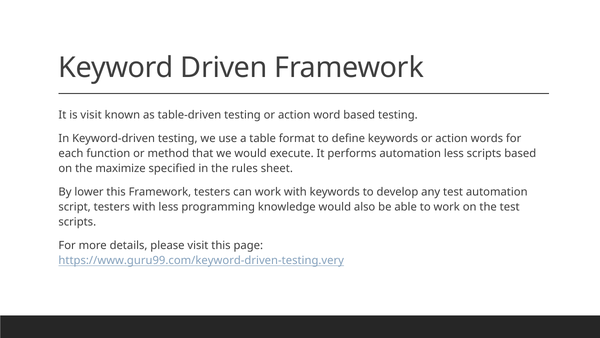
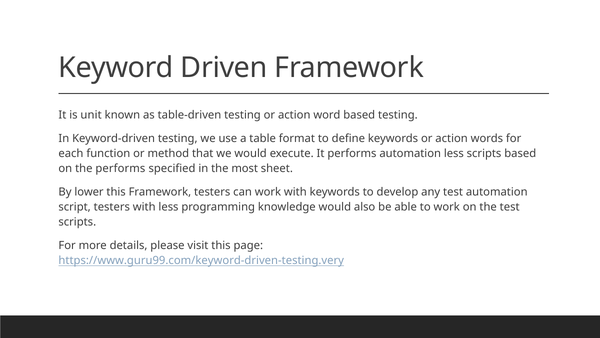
is visit: visit -> unit (91, 115)
the maximize: maximize -> performs (120, 168)
rules: rules -> most (245, 168)
